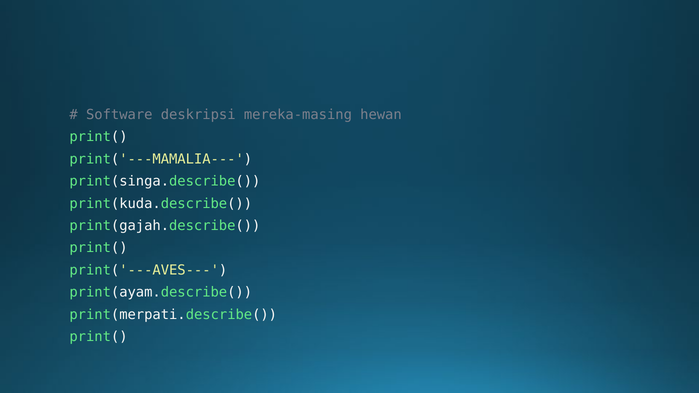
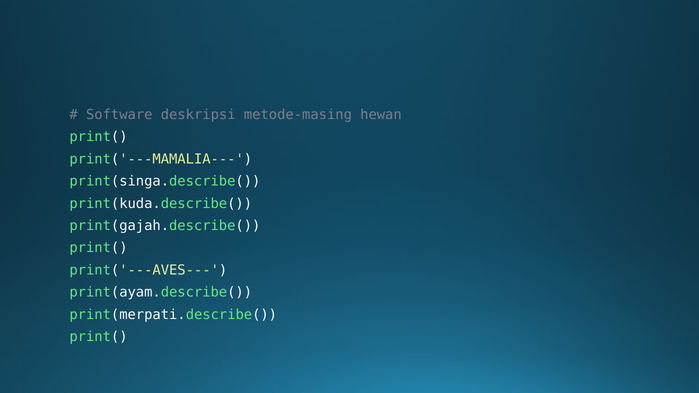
mereka-masing: mereka-masing -> metode-masing (298, 115)
